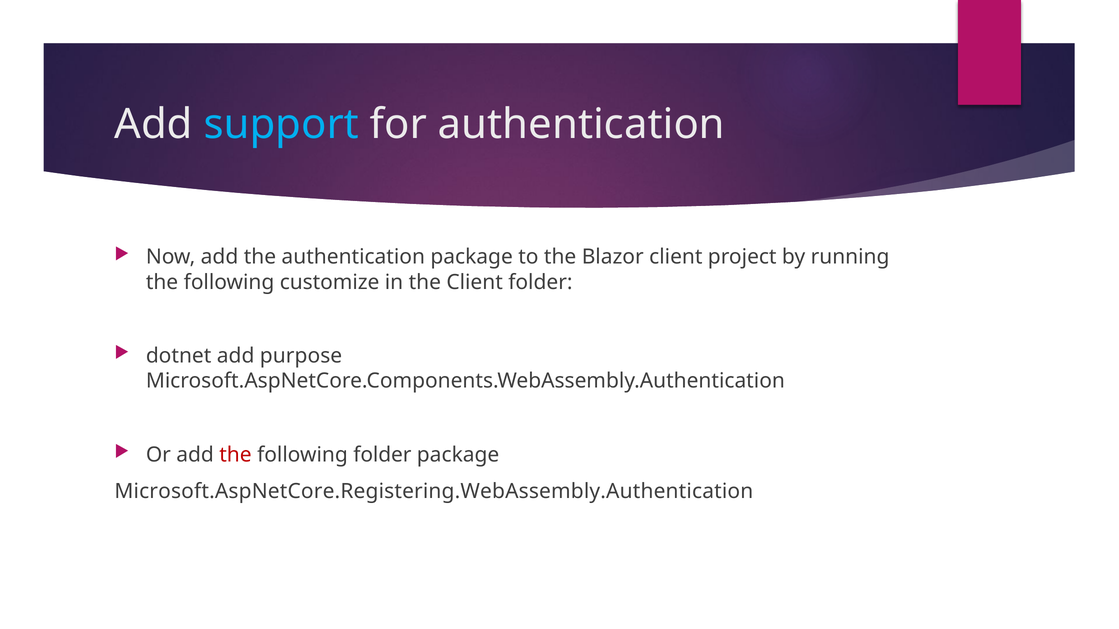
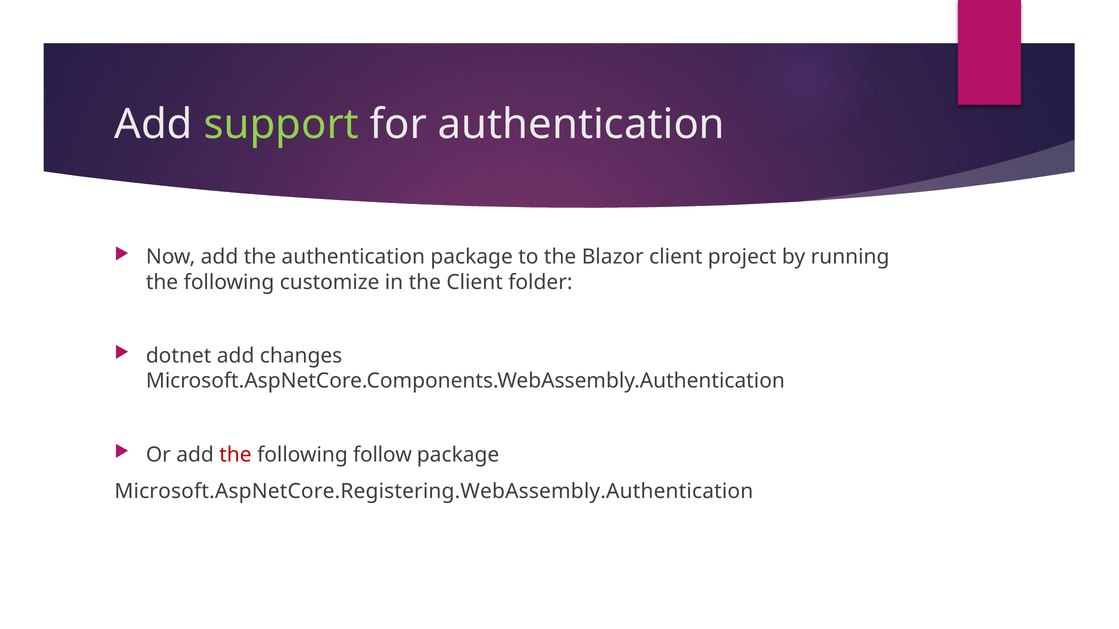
support colour: light blue -> light green (281, 125)
purpose: purpose -> changes (301, 356)
following folder: folder -> follow (382, 455)
